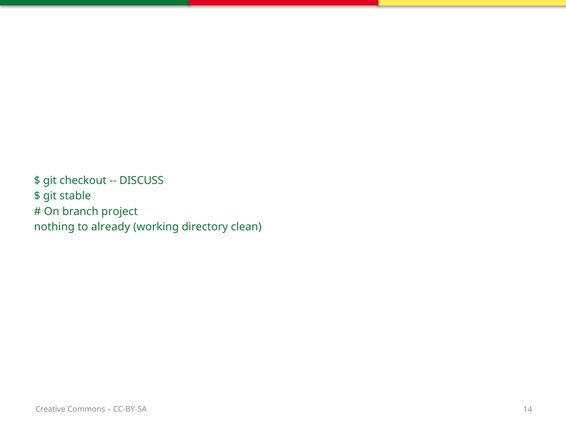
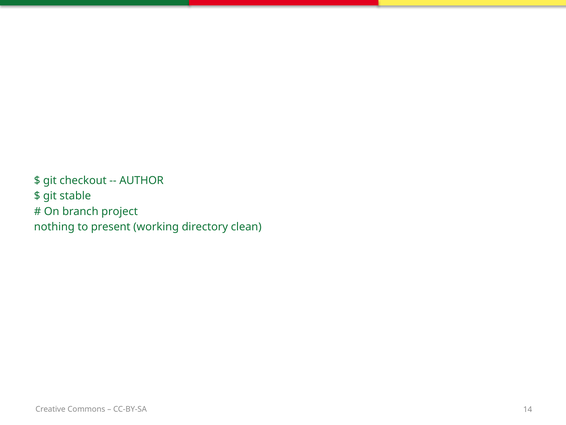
DISCUSS: DISCUSS -> AUTHOR (141, 180)
already: already -> present (111, 227)
